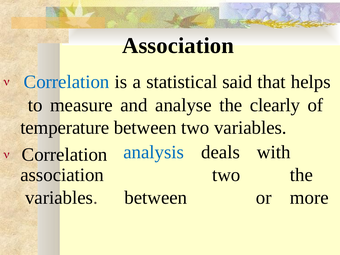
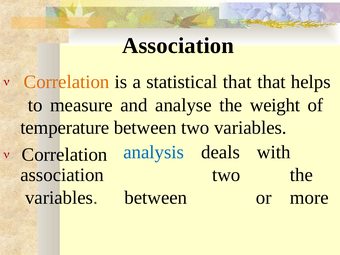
Correlation colour: blue -> orange (67, 82)
statistical said: said -> that (237, 82)
clearly: clearly -> weight (275, 105)
